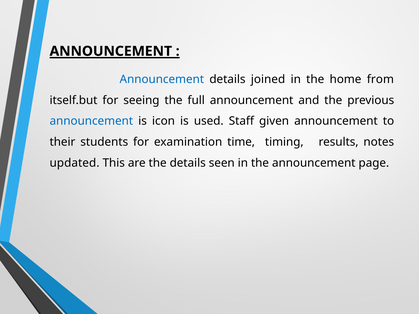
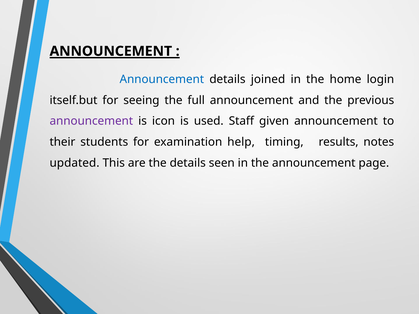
from: from -> login (380, 79)
announcement colour: blue -> purple (91, 121)
time: time -> help (241, 142)
